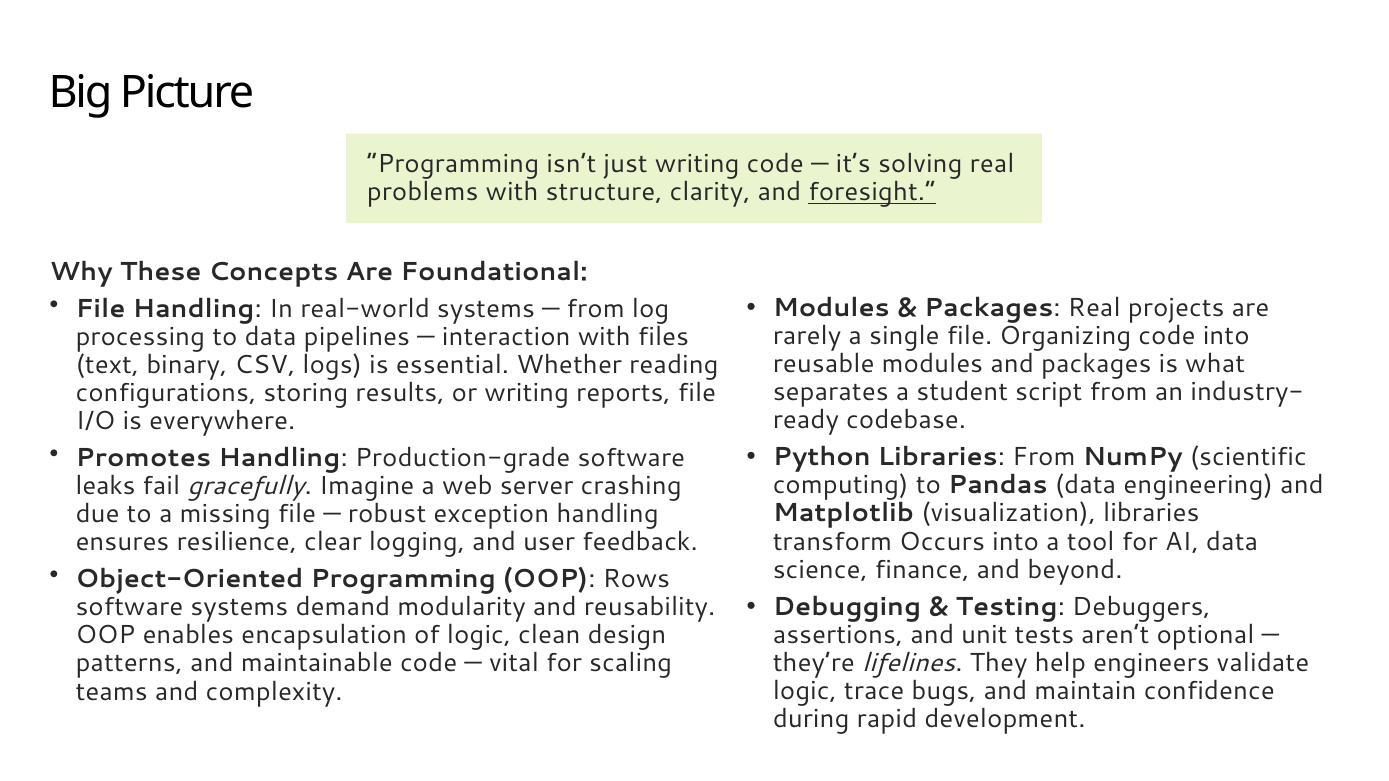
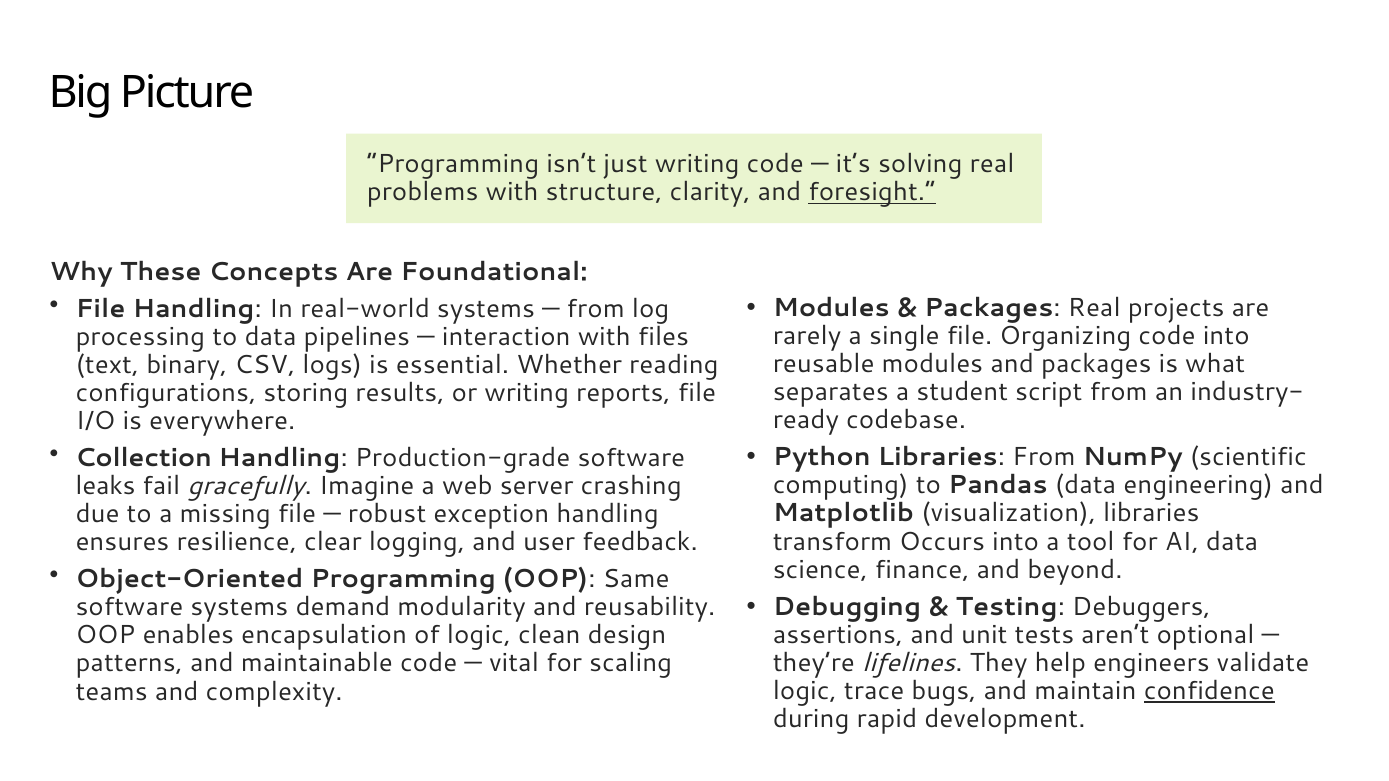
Promotes: Promotes -> Collection (144, 458)
Rows: Rows -> Same (636, 579)
confidence underline: none -> present (1209, 691)
